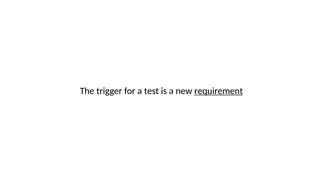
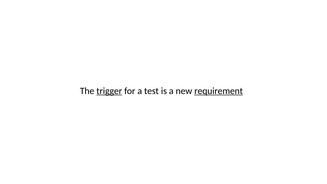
trigger underline: none -> present (109, 91)
